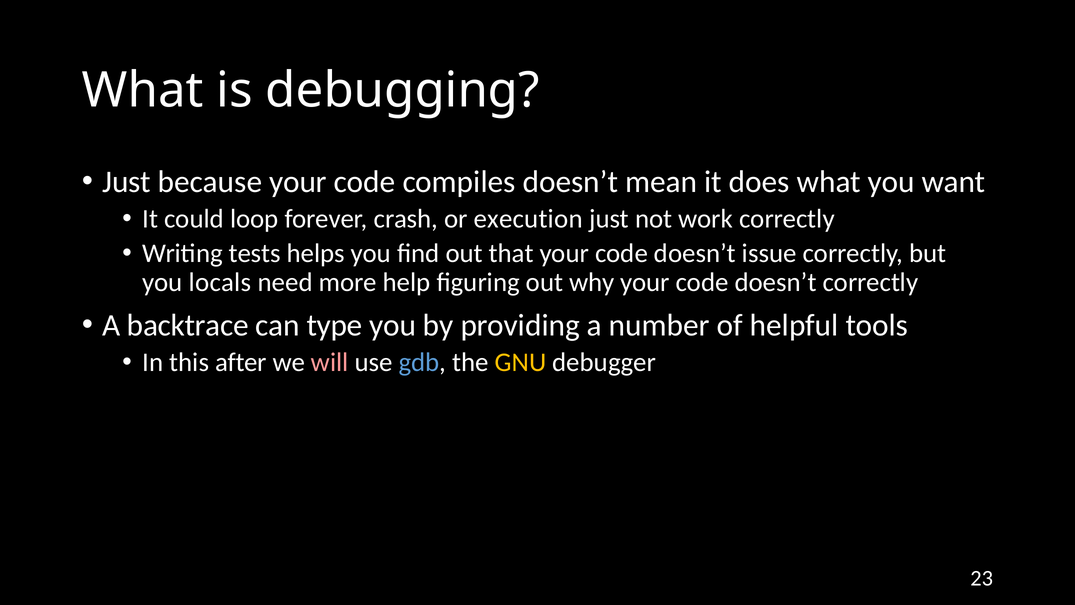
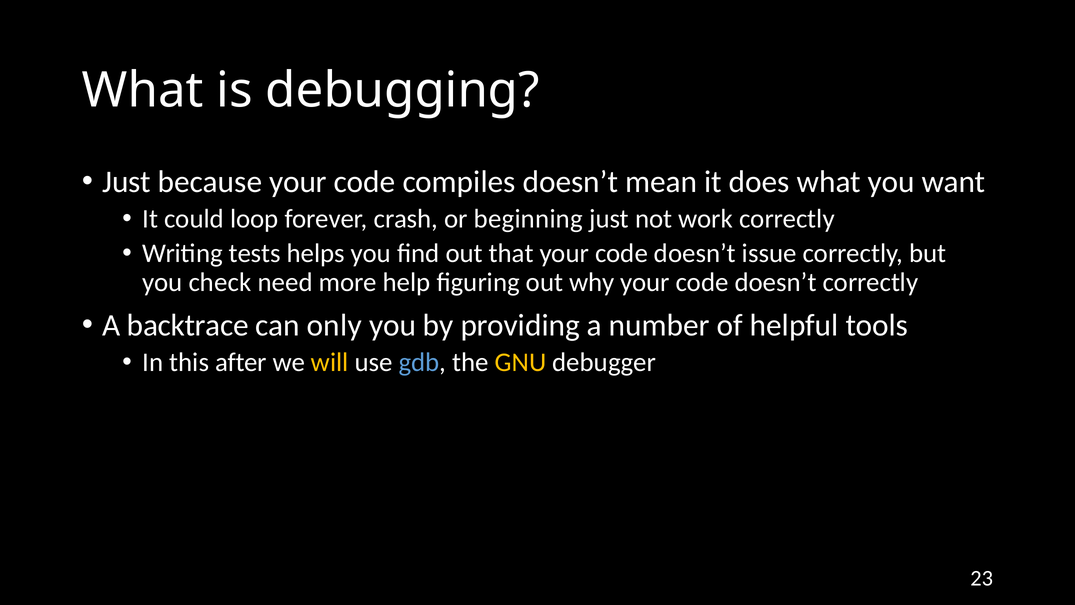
execution: execution -> beginning (528, 219)
locals: locals -> check (220, 282)
type: type -> only (334, 325)
will colour: pink -> yellow (330, 362)
